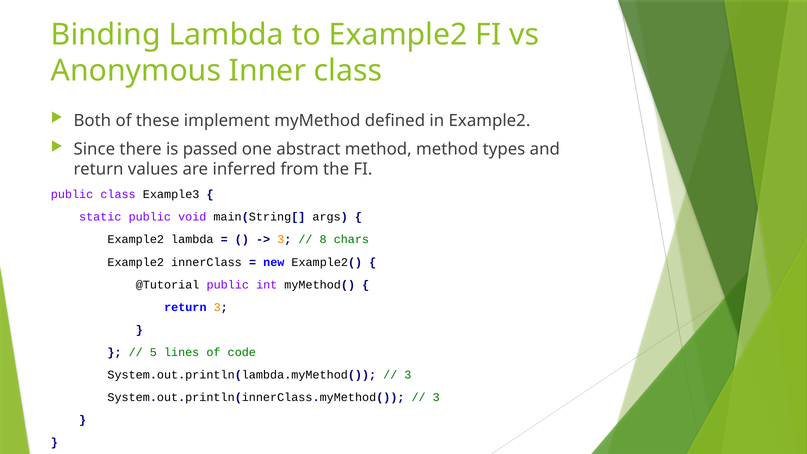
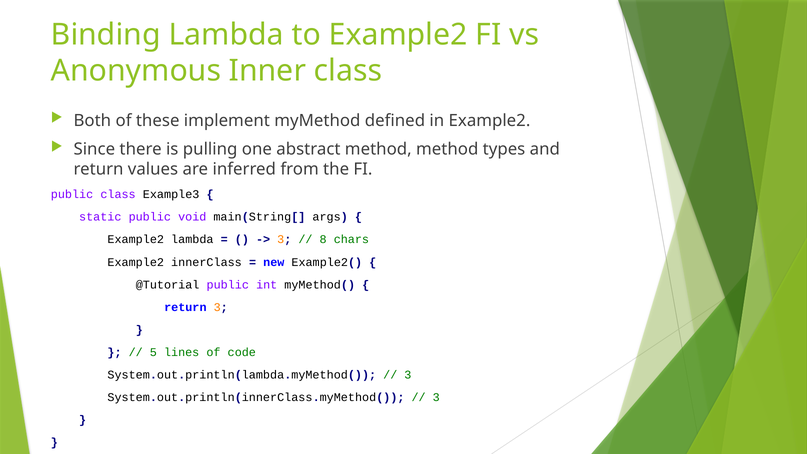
passed: passed -> pulling (210, 149)
